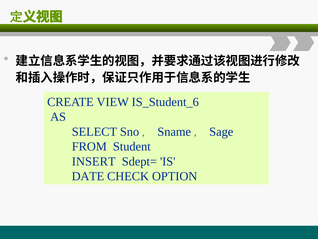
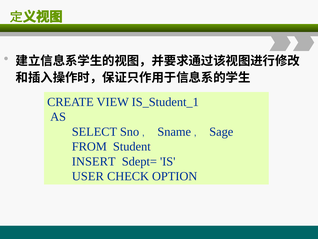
IS_Student_6: IS_Student_6 -> IS_Student_1 (165, 102)
DATE: DATE -> USER (88, 176)
